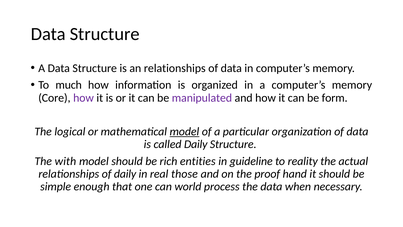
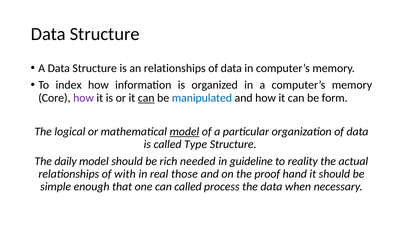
much: much -> index (69, 85)
can underline: none -> present (146, 98)
manipulated colour: purple -> blue (202, 98)
called Daily: Daily -> Type (196, 144)
with: with -> daily (66, 161)
entities: entities -> needed (198, 161)
of daily: daily -> with (125, 174)
can world: world -> called (188, 186)
